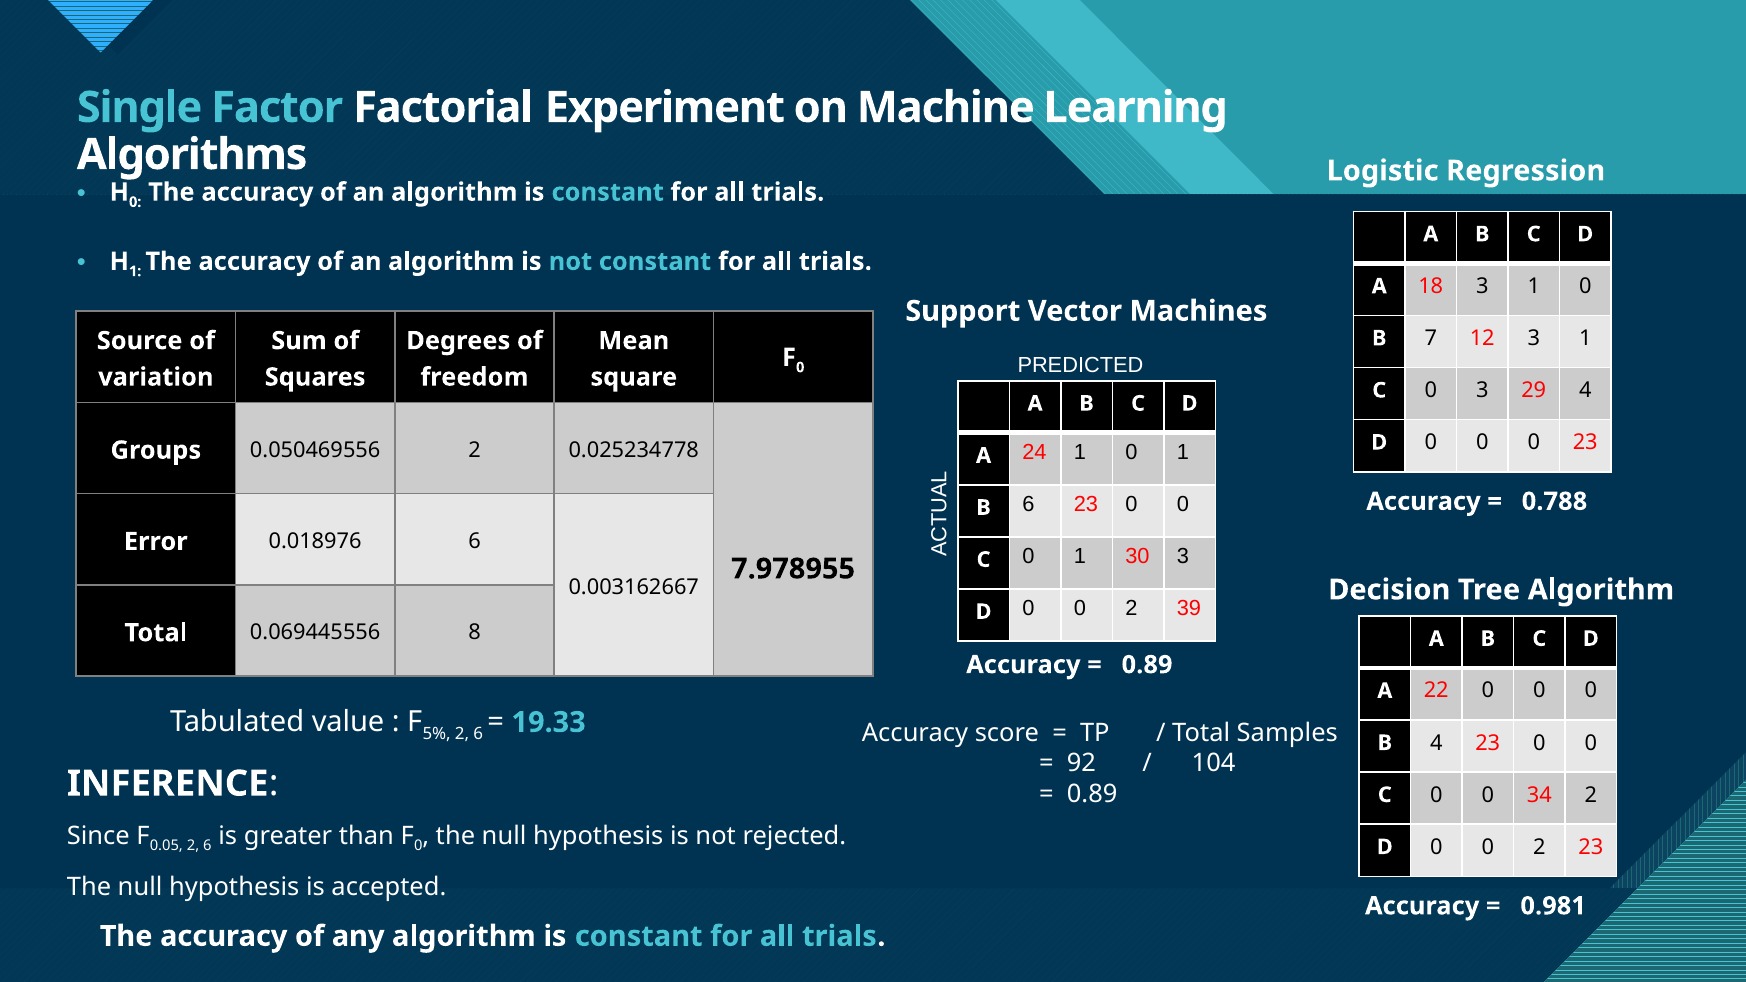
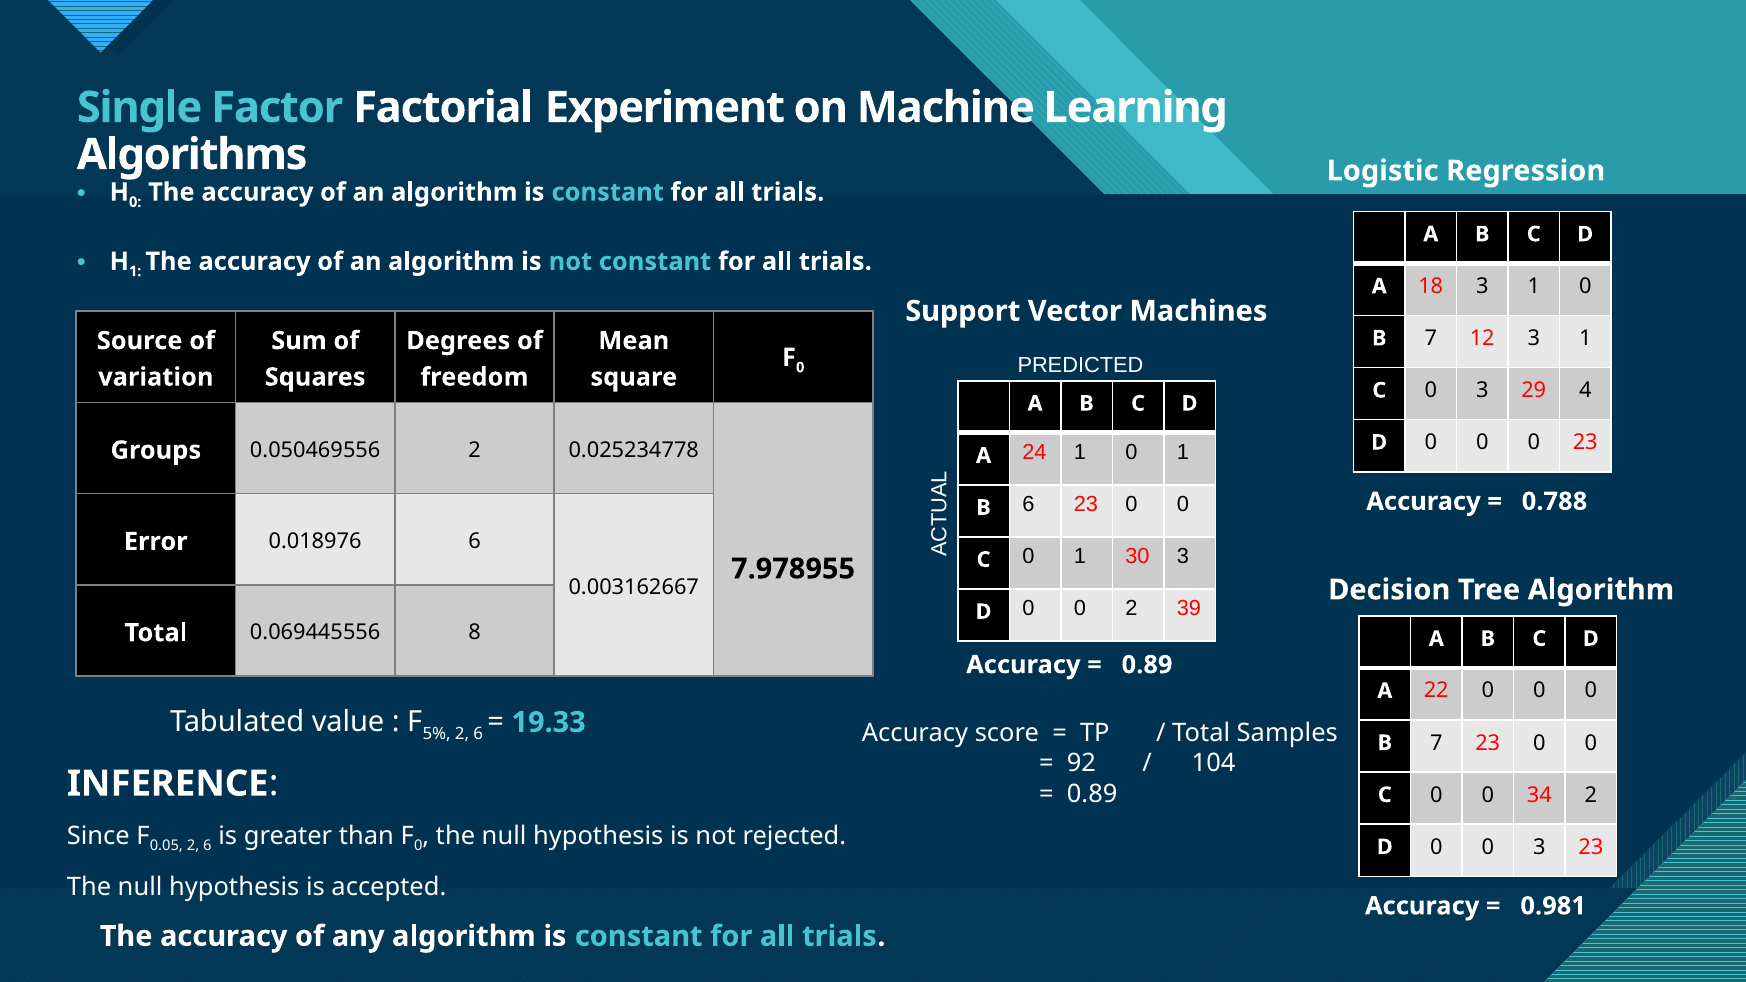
4: 4 -> 7 (1436, 743)
2: 2 -> 3 (1539, 847)
